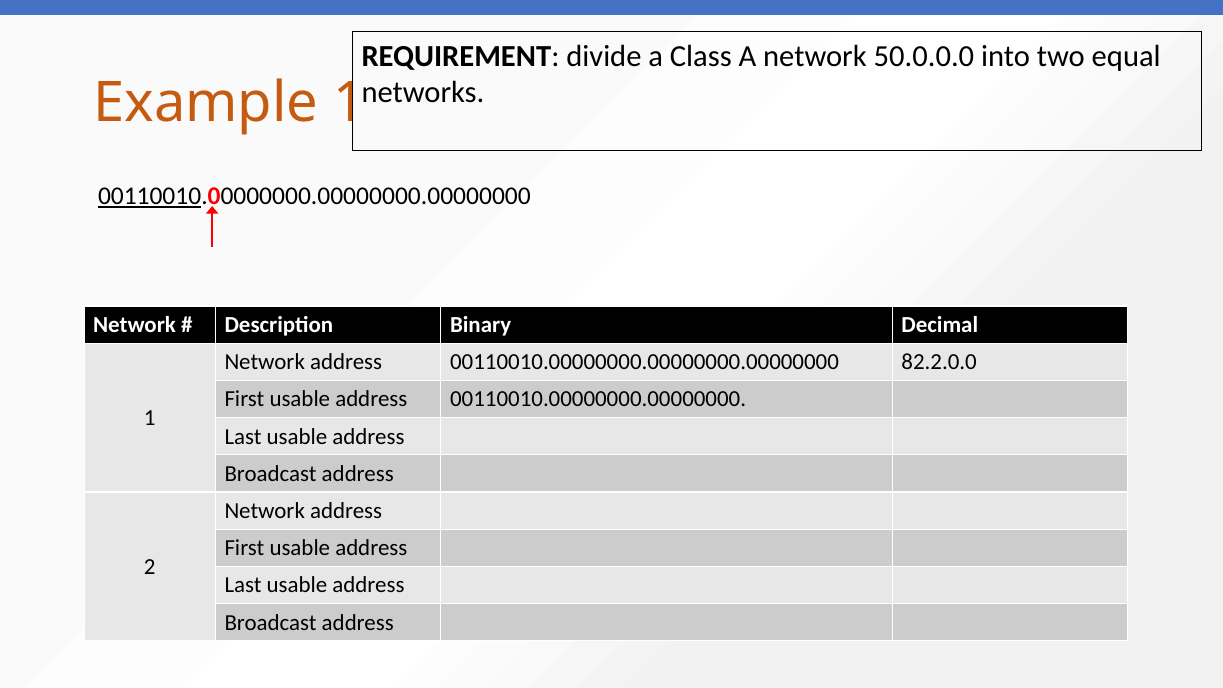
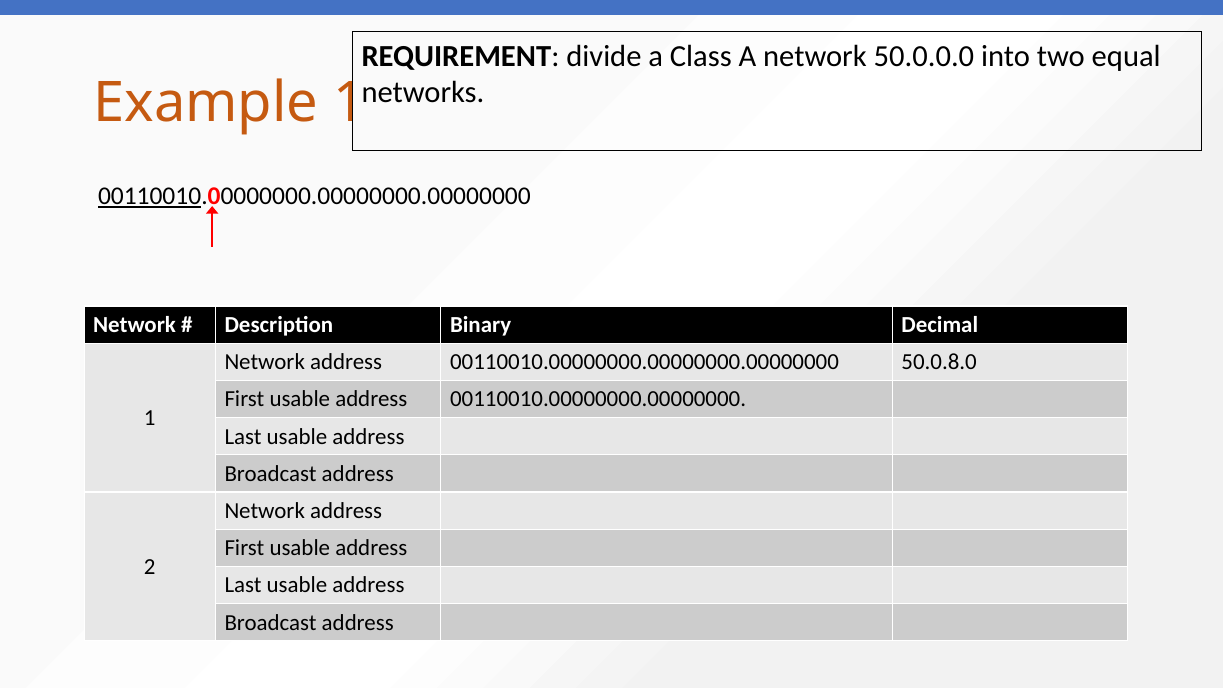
82.2.0.0: 82.2.0.0 -> 50.0.8.0 (939, 362)
